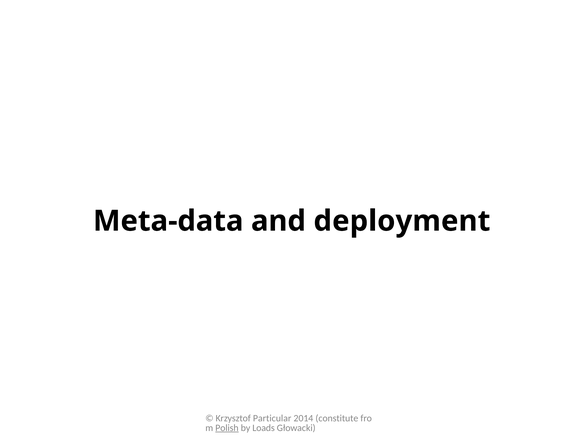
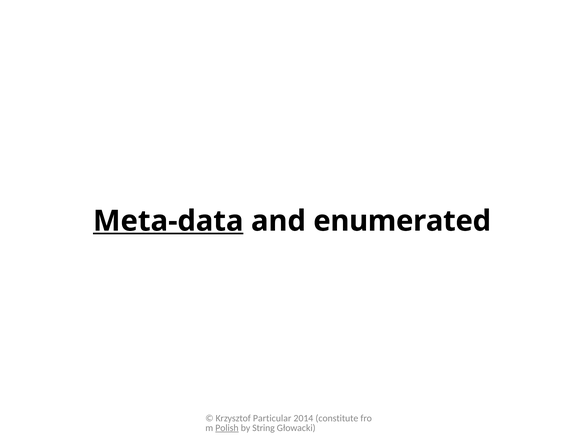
Meta-data underline: none -> present (168, 221)
deployment: deployment -> enumerated (402, 221)
Loads: Loads -> String (264, 428)
